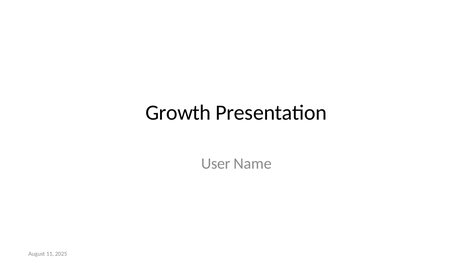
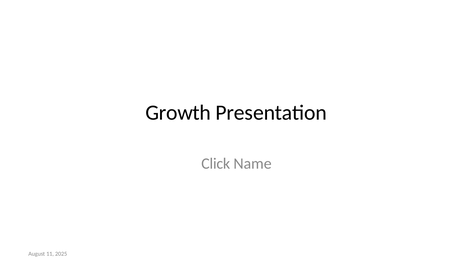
User: User -> Click (216, 164)
